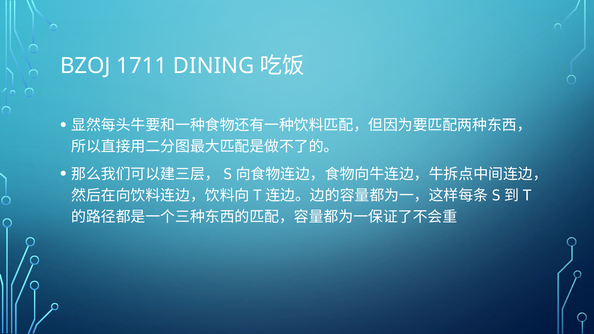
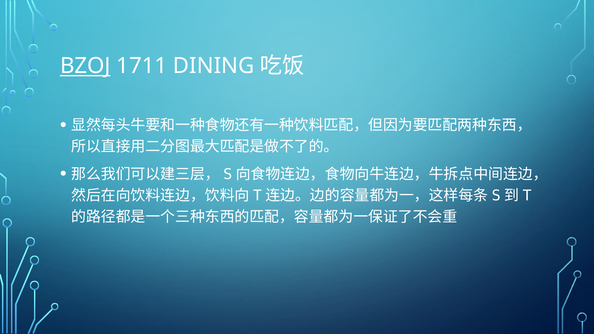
BZOJ underline: none -> present (85, 66)
